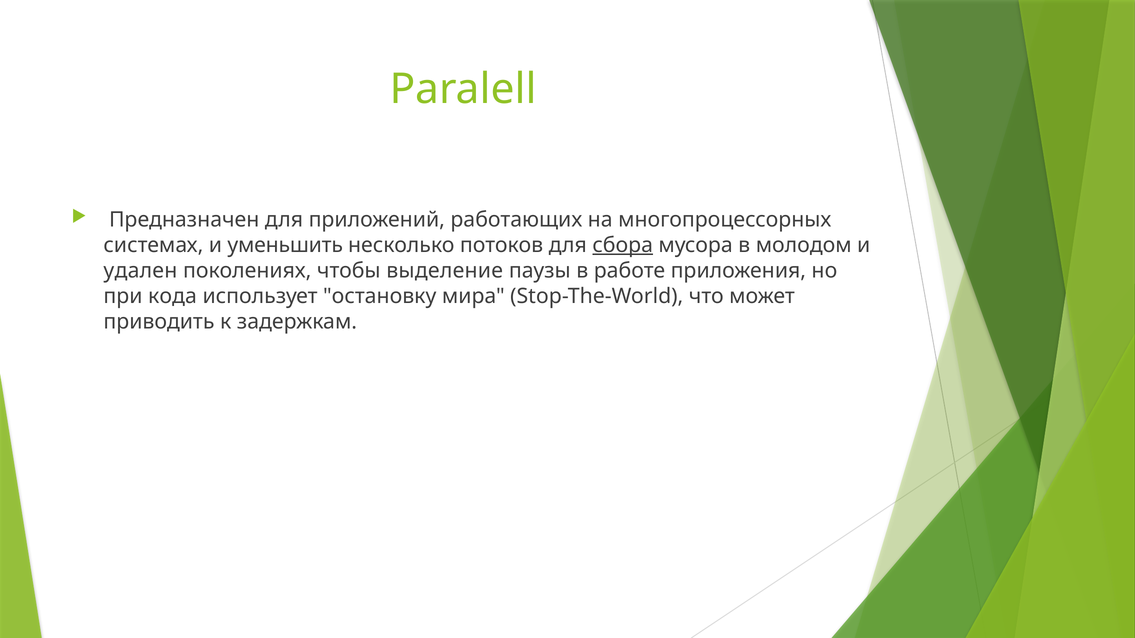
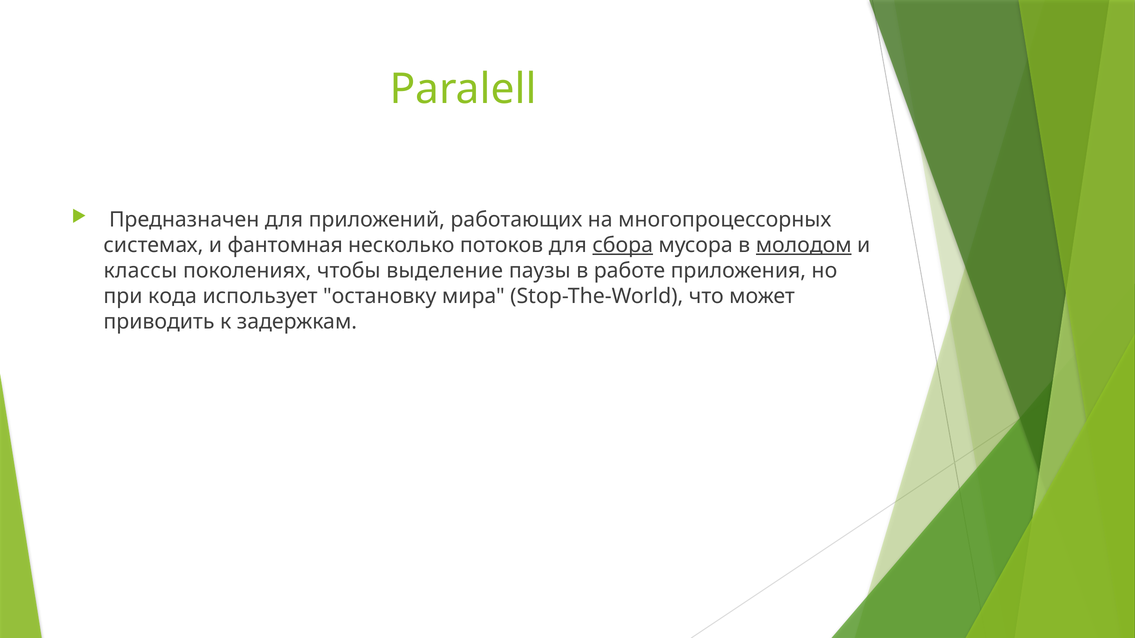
уменьшить: уменьшить -> фантомная (285, 245)
молодом underline: none -> present (804, 245)
удален: удален -> классы (140, 271)
